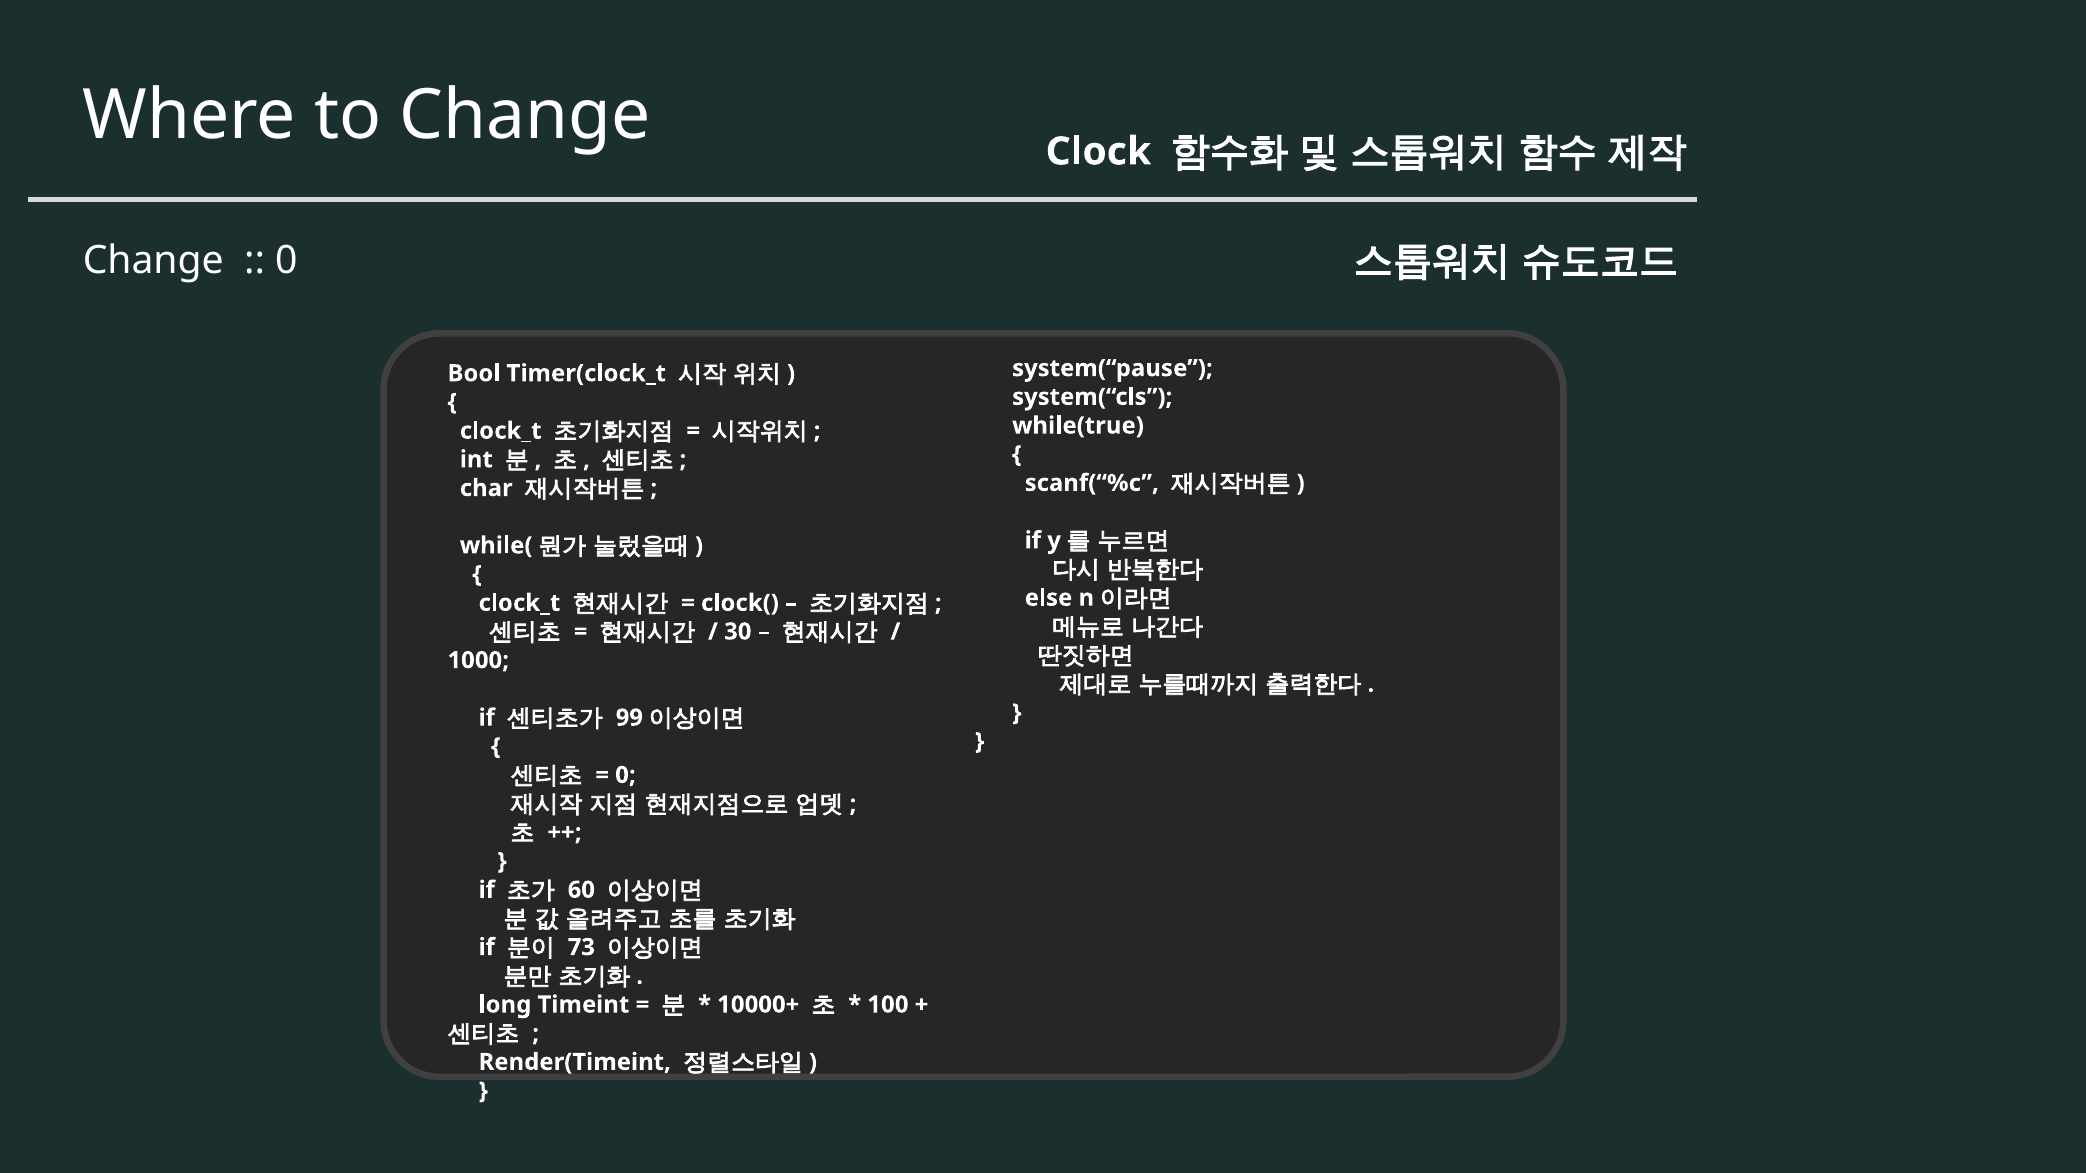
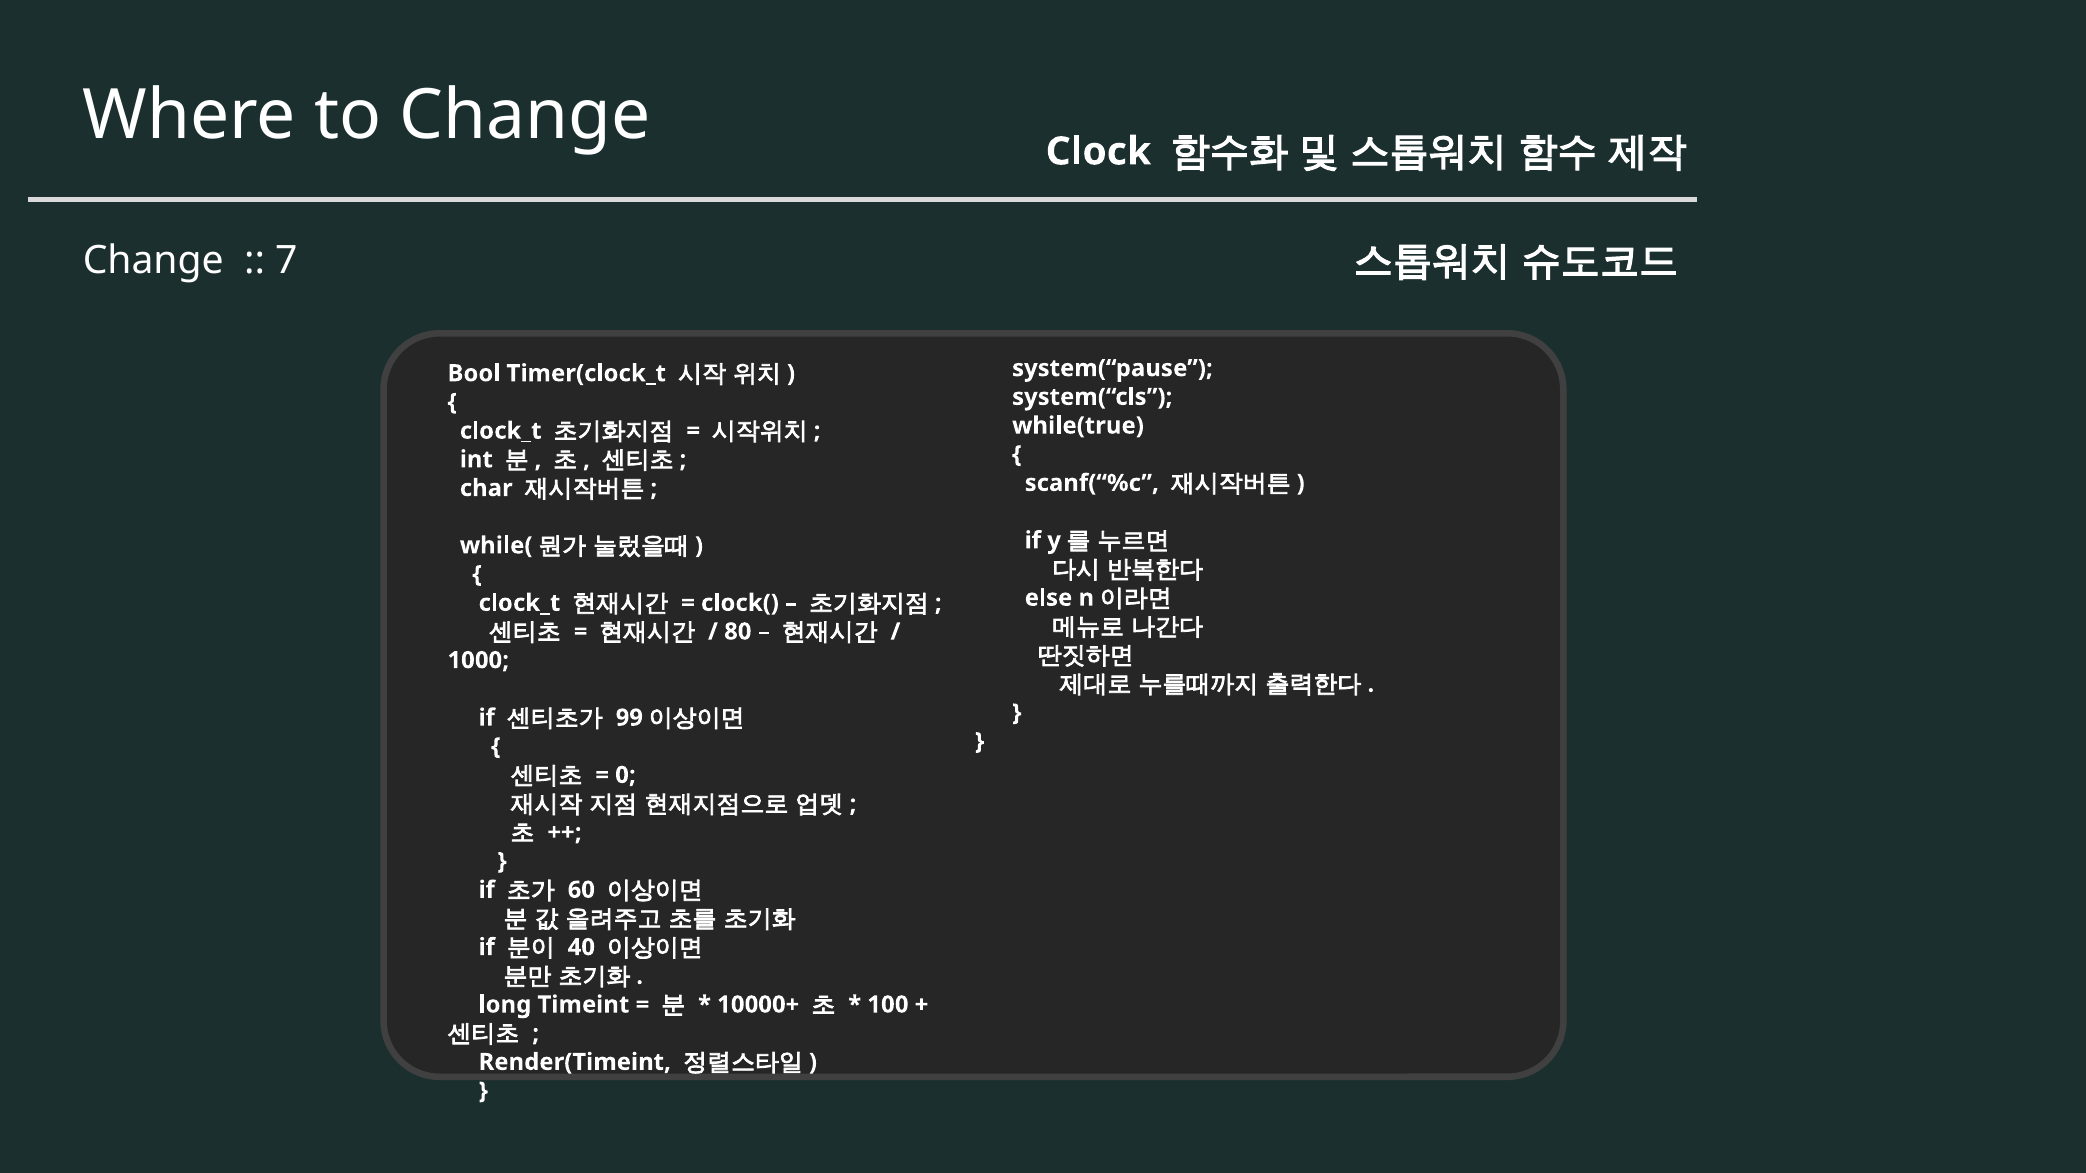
0: 0 -> 7 (286, 260)
30: 30 -> 80 (738, 632)
73: 73 -> 40 (581, 948)
